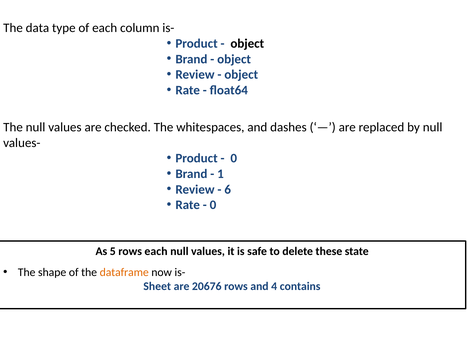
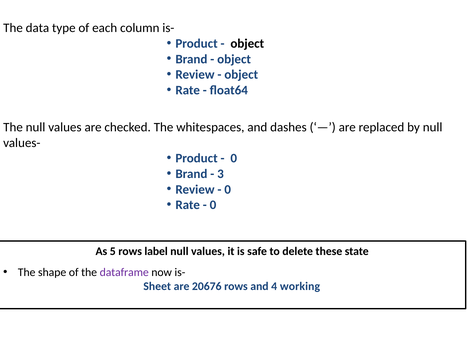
1: 1 -> 3 (220, 174)
6: 6 -> 0 (228, 190)
rows each: each -> label (156, 251)
dataframe colour: orange -> purple (124, 272)
contains: contains -> working (300, 286)
